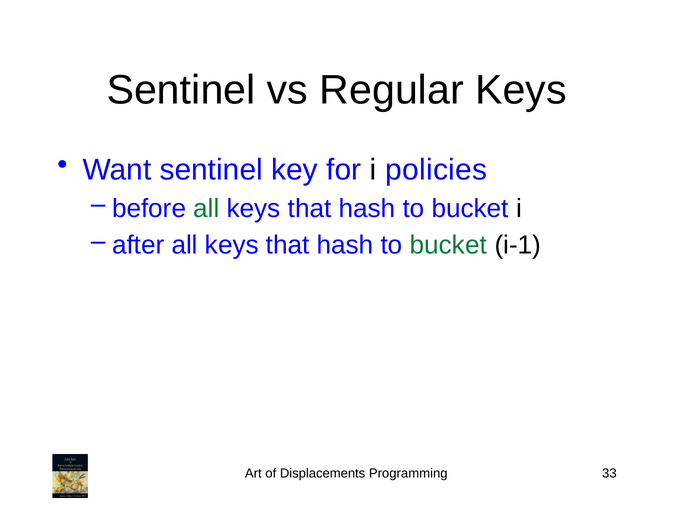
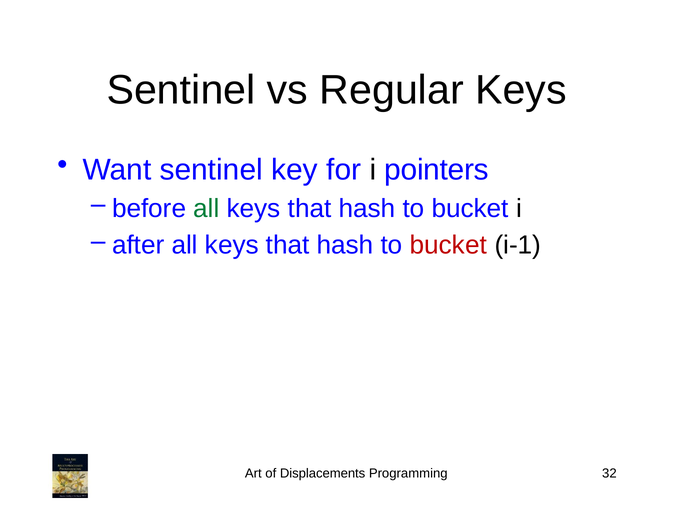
policies: policies -> pointers (437, 169)
bucket colour: green -> red (448, 245)
33: 33 -> 32 (609, 473)
